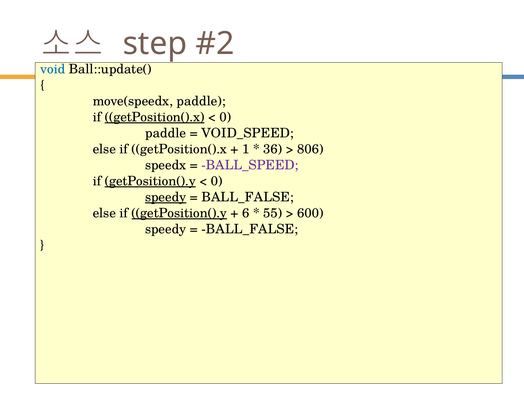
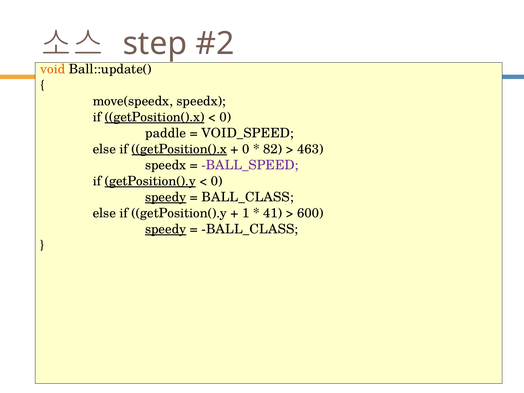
void colour: blue -> orange (53, 69)
move(speedx paddle: paddle -> speedx (201, 101)
getPosition().x underline: none -> present (179, 149)
1: 1 -> 0 (246, 149)
36: 36 -> 82 (273, 149)
806: 806 -> 463 (310, 149)
BALL_FALSE: BALL_FALSE -> BALL_CLASS (248, 197)
getPosition().y underline: present -> none (179, 213)
6: 6 -> 1 (246, 213)
55: 55 -> 41 (273, 213)
speedy underline: none -> present (166, 229)
BALL_FALSE: BALL_FALSE -> BALL_CLASS (250, 229)
